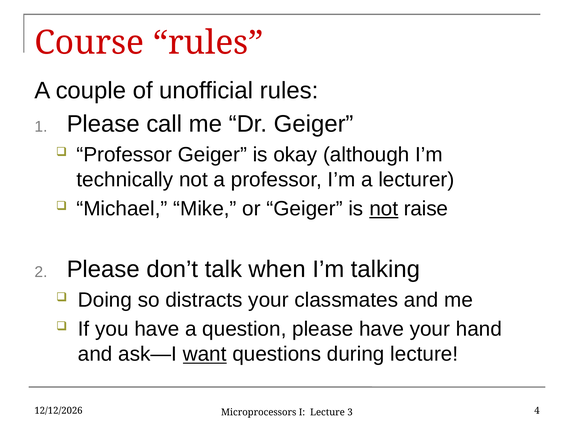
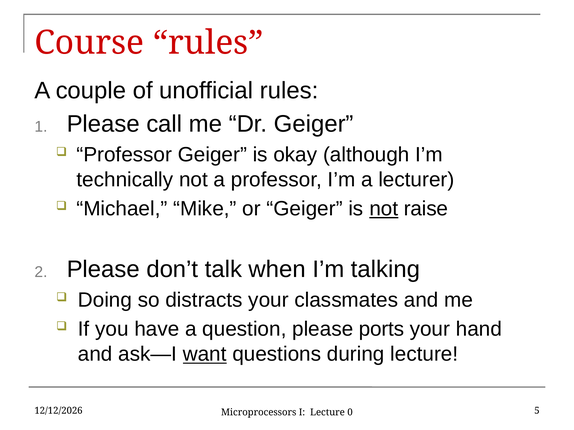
please have: have -> ports (382, 330)
4: 4 -> 5 (537, 411)
3: 3 -> 0 (350, 413)
